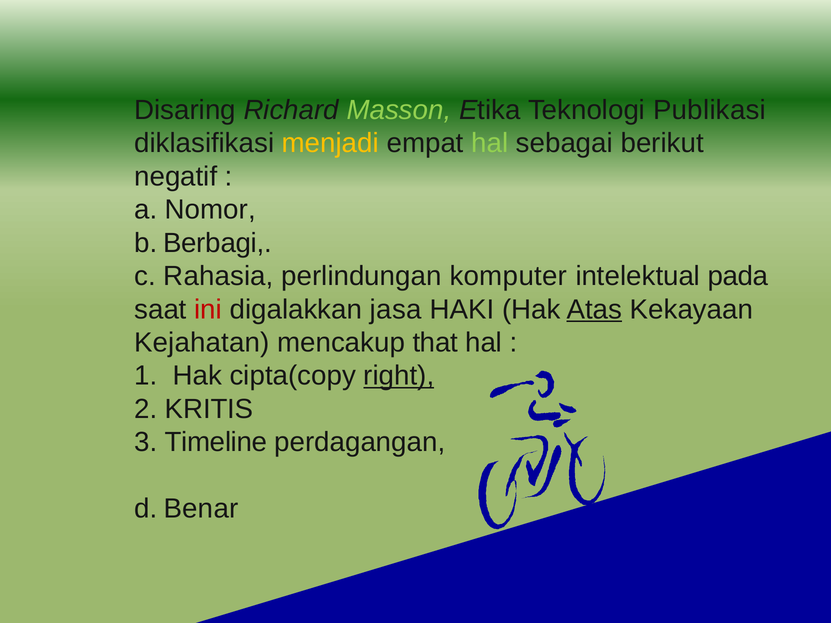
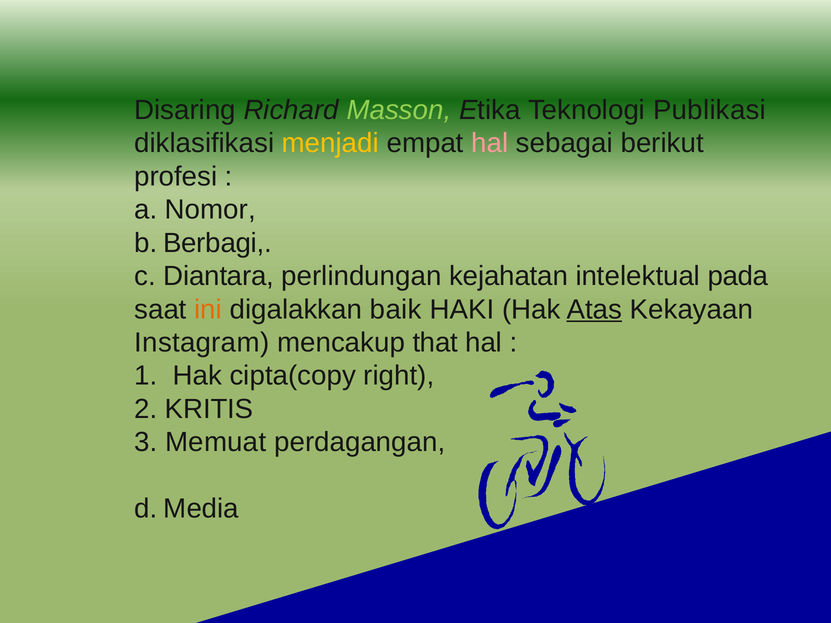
hal colour: light green -> pink (490, 143)
negatif: negatif -> profesi (176, 177)
Rahasia: Rahasia -> Diantara (219, 276)
komputer: komputer -> kejahatan (509, 276)
ini colour: red -> orange (208, 310)
jasa: jasa -> baik (396, 310)
Kejahatan: Kejahatan -> Instagram (202, 343)
right underline: present -> none (399, 376)
Timeline: Timeline -> Memuat (216, 442)
Benar: Benar -> Media (201, 509)
